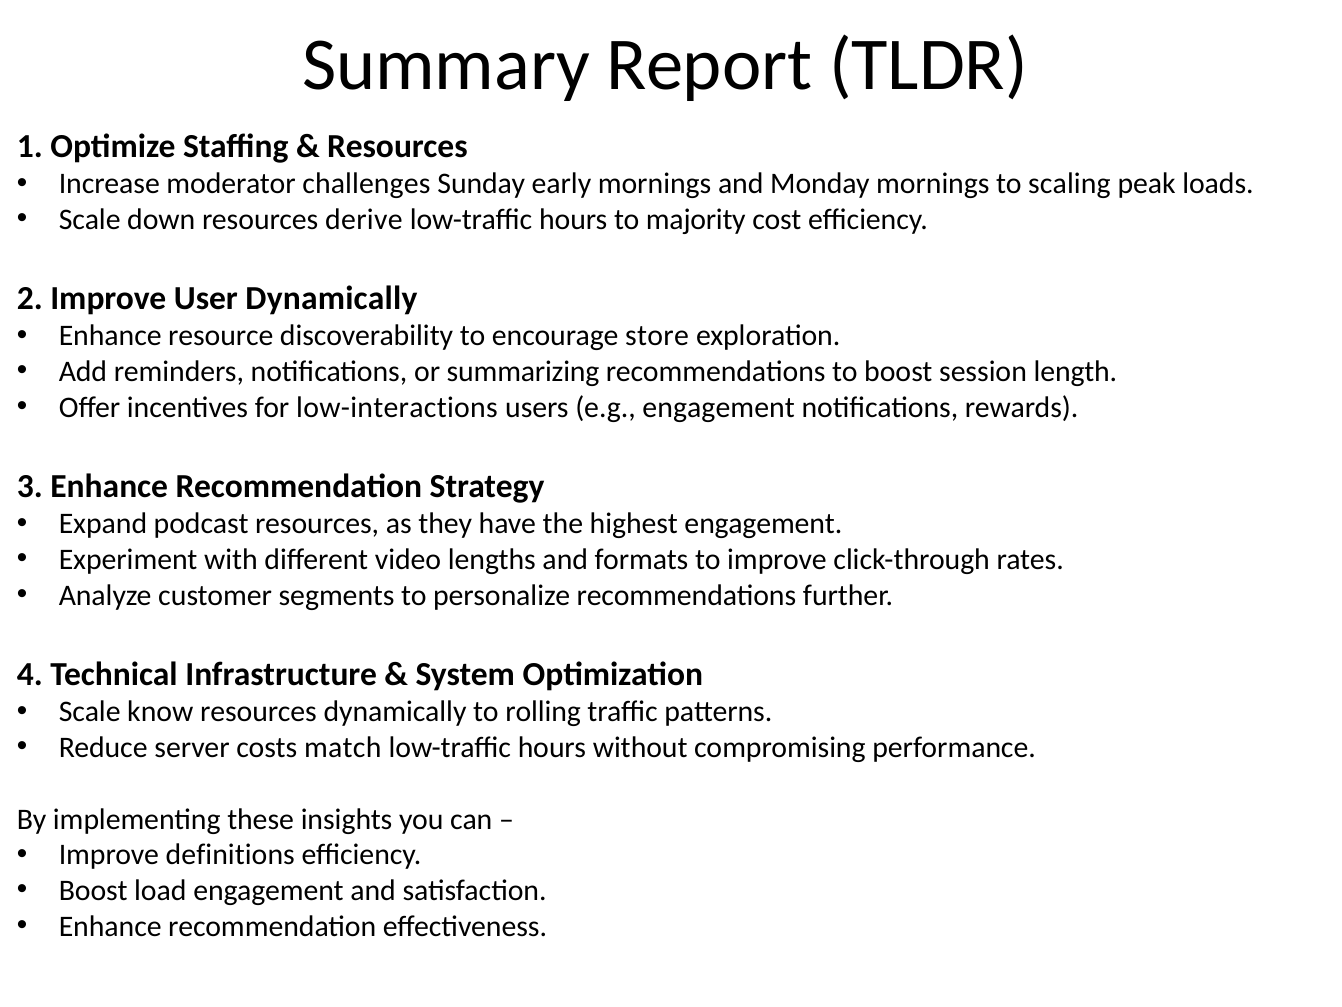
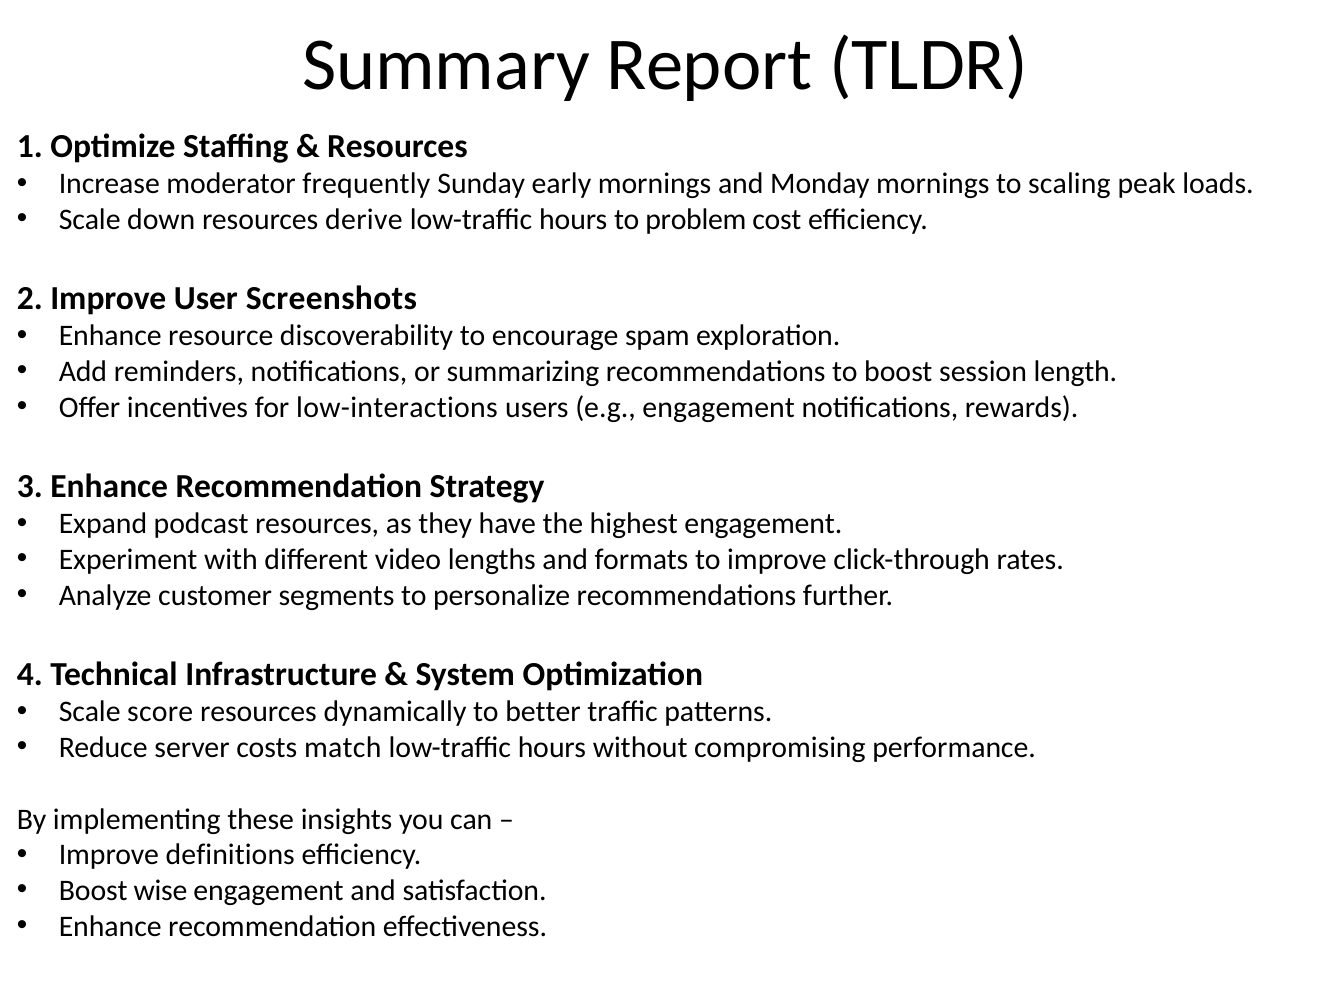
challenges: challenges -> frequently (366, 184)
majority: majority -> problem (696, 220)
User Dynamically: Dynamically -> Screenshots (331, 298)
store: store -> spam (657, 336)
know: know -> score (160, 712)
rolling: rolling -> better (543, 712)
load: load -> wise (160, 890)
